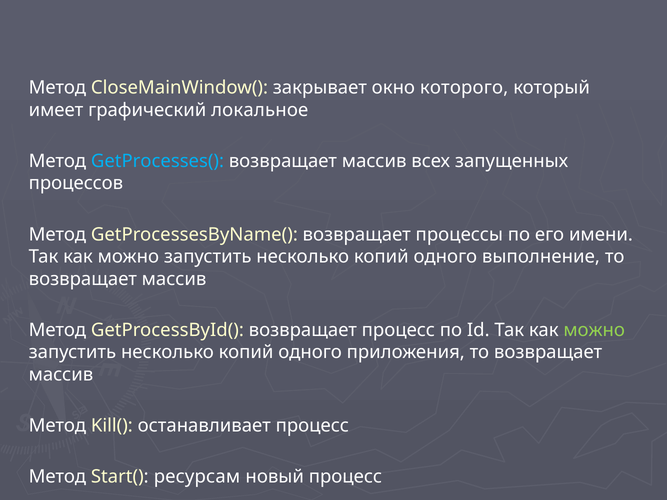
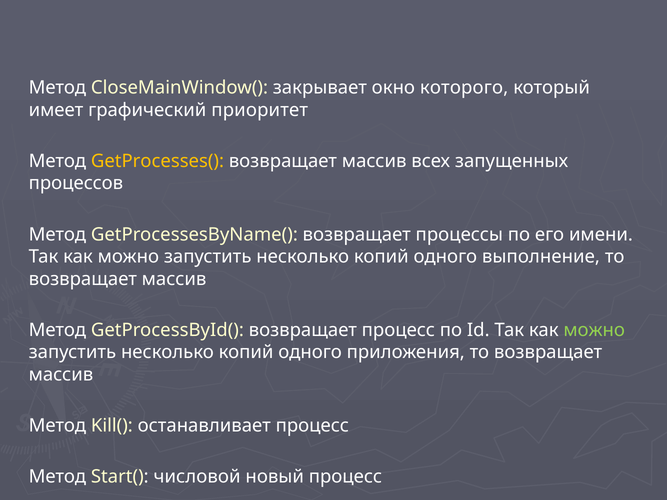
локальное: локальное -> приоритет (260, 110)
GetProcesses( colour: light blue -> yellow (157, 161)
ресурсам: ресурсам -> числовой (197, 477)
